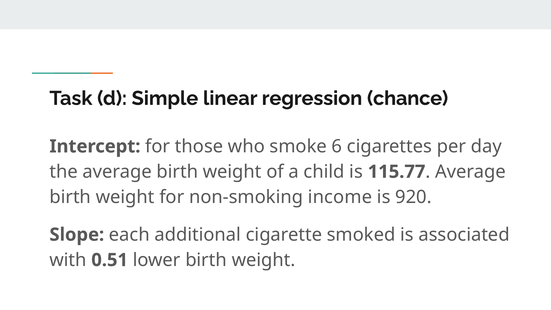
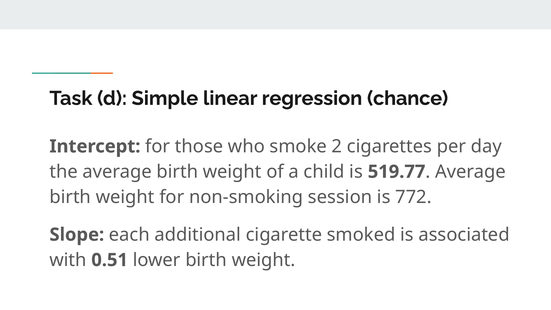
6: 6 -> 2 (337, 146)
115.77: 115.77 -> 519.77 (397, 172)
income: income -> session (340, 197)
920: 920 -> 772 (414, 197)
